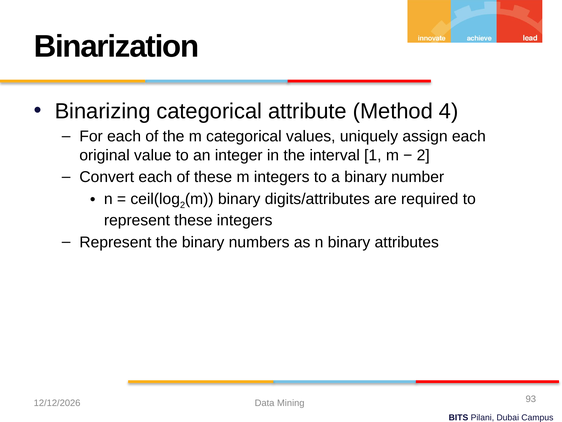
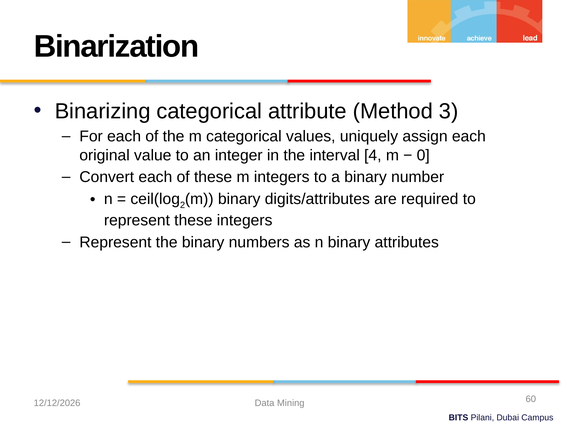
4: 4 -> 3 (449, 111)
1: 1 -> 4 (373, 155)
2: 2 -> 0 (423, 155)
93: 93 -> 60 (531, 399)
